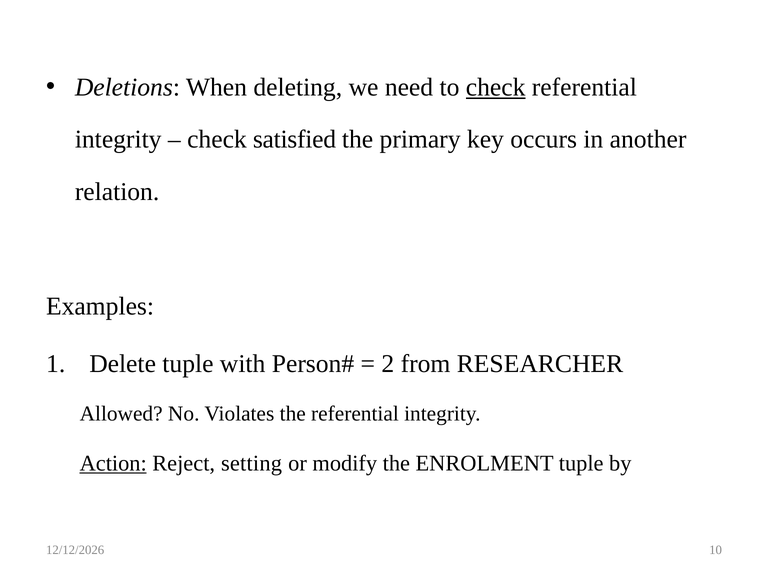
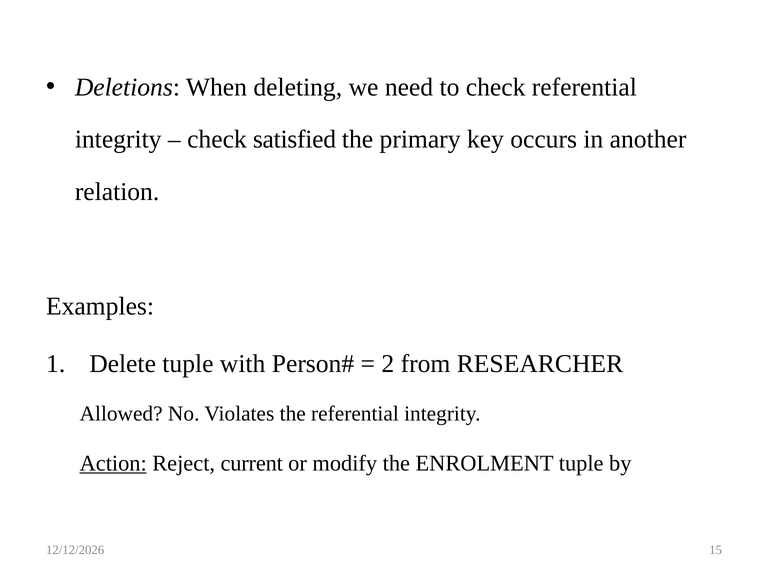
check underline: present -> none (496, 87)
setting: setting -> current (252, 463)
10: 10 -> 15 (716, 550)
